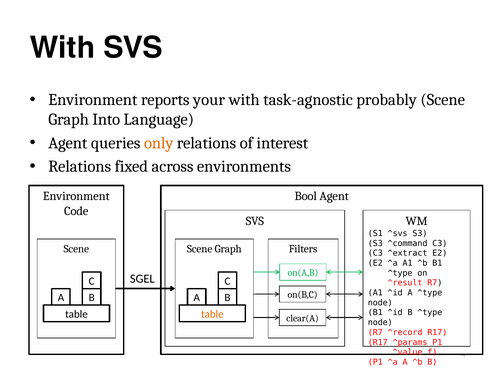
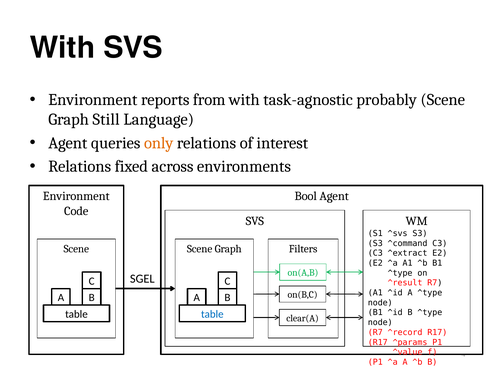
your: your -> from (209, 100)
Into: Into -> Still (106, 120)
table colour: orange -> blue (212, 314)
